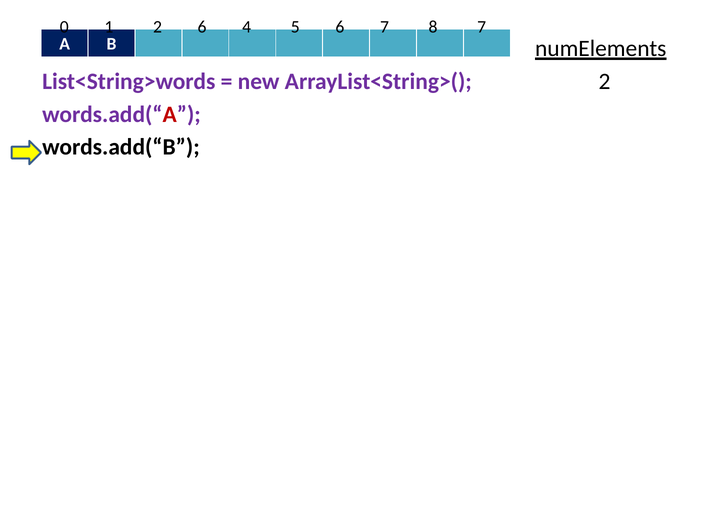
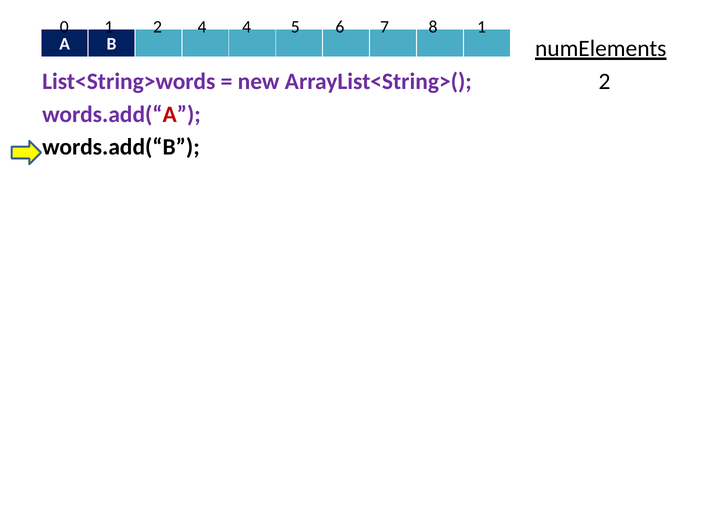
2 6: 6 -> 4 (202, 27)
8 7: 7 -> 1 (482, 27)
